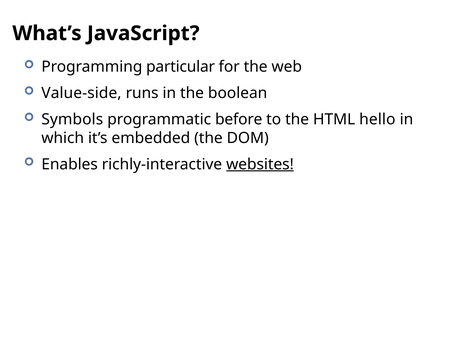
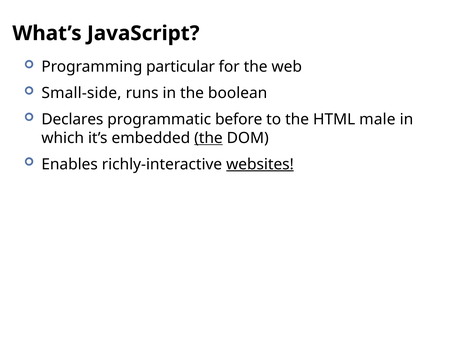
Value-side: Value-side -> Small-side (81, 93)
Symbols: Symbols -> Declares (72, 119)
hello: hello -> male (377, 119)
the underline: none -> present (208, 138)
